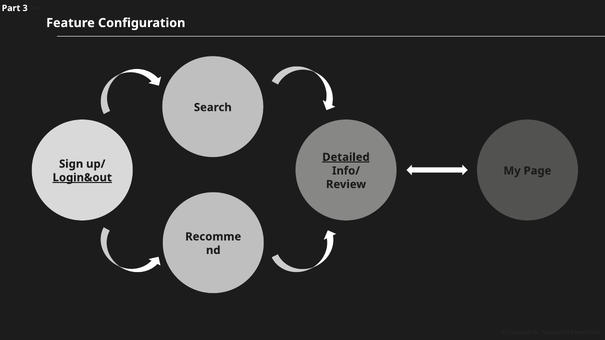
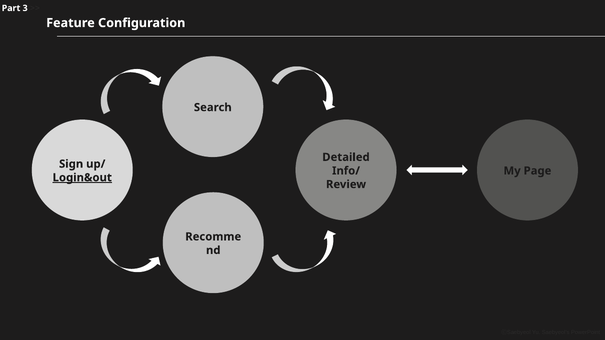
Detailed underline: present -> none (346, 157)
